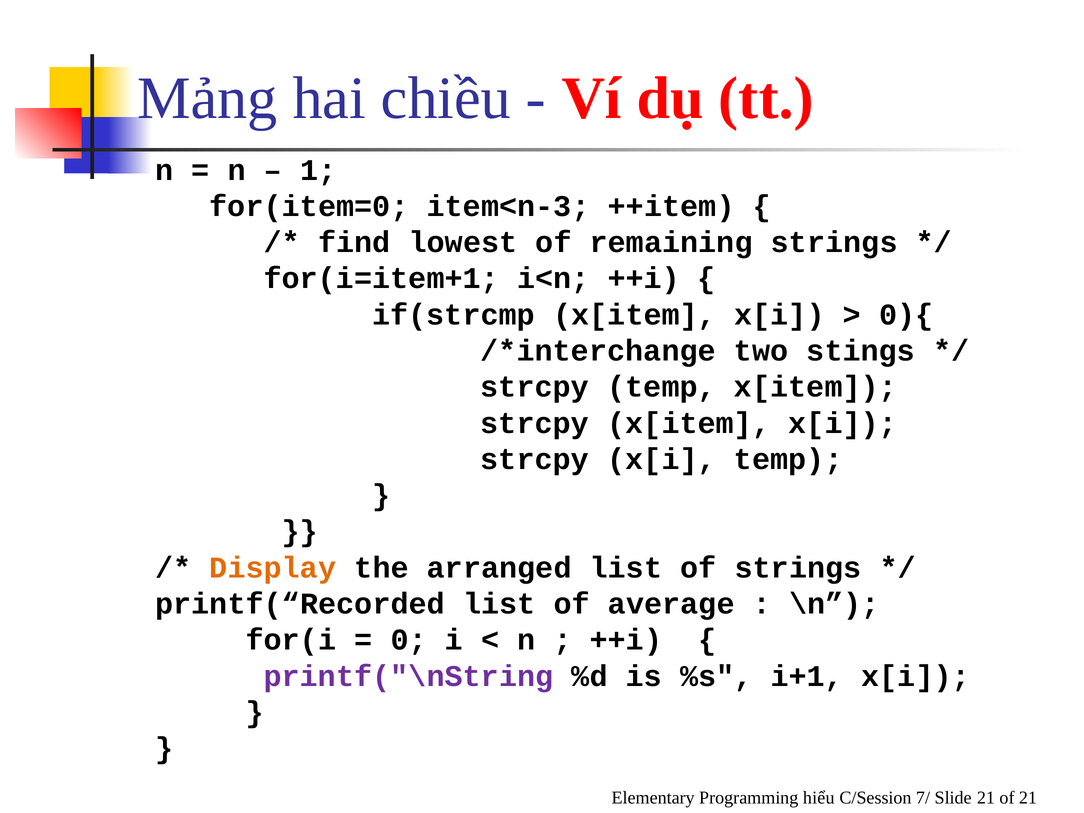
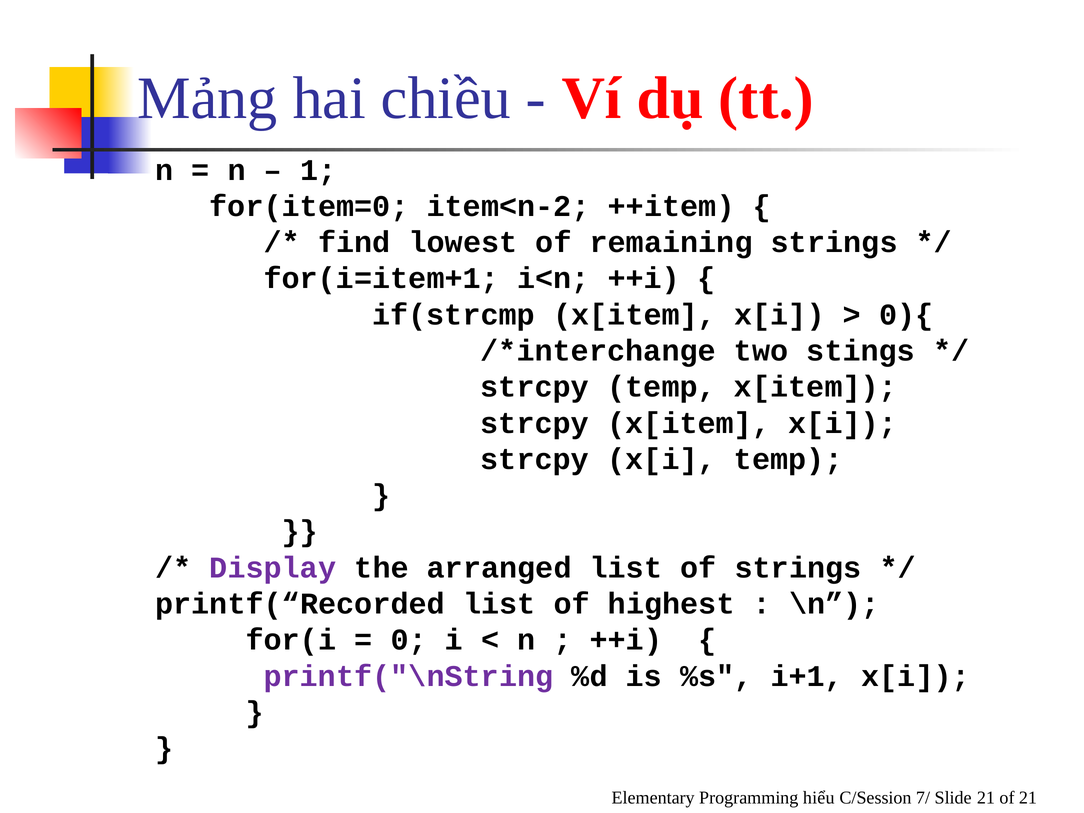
item<n-3: item<n-3 -> item<n-2 (508, 206)
Display colour: orange -> purple (273, 568)
average: average -> highest (671, 604)
